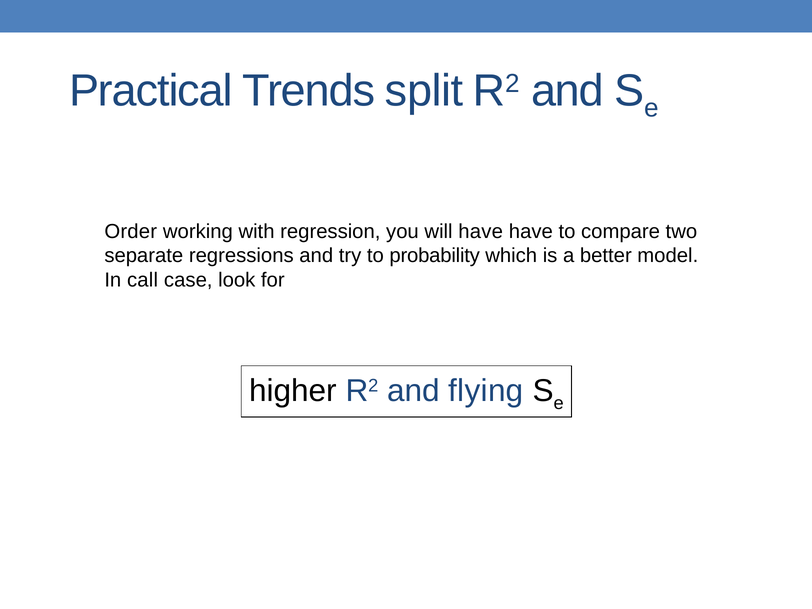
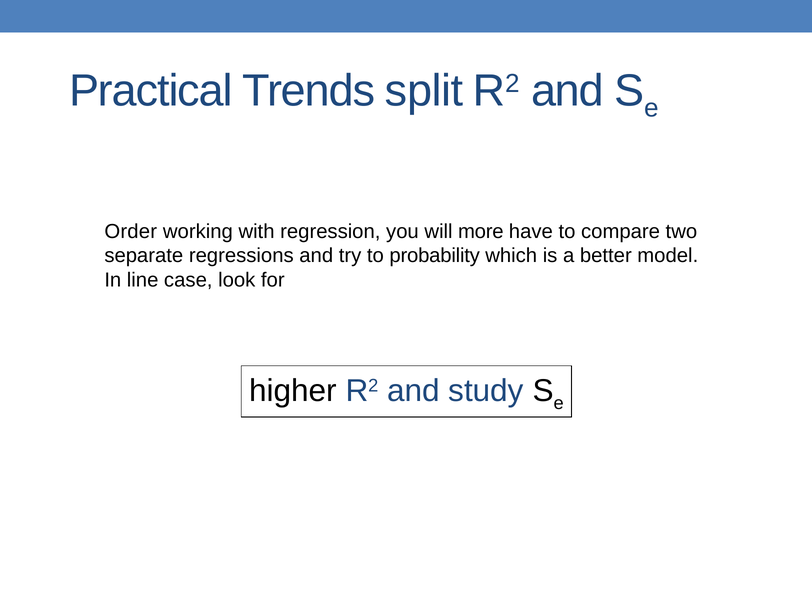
will have: have -> more (481, 231)
call: call -> line (143, 280)
flying: flying -> study (486, 391)
